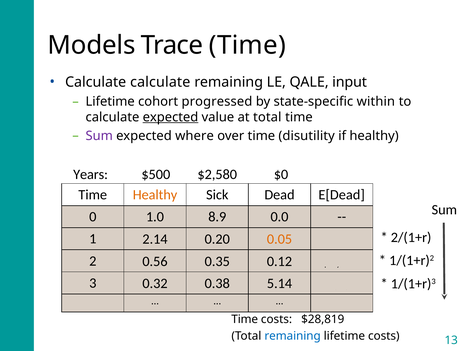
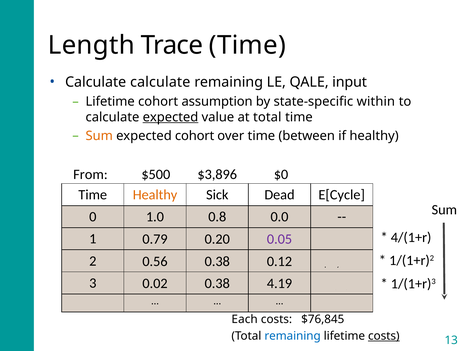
Models: Models -> Length (91, 45)
progressed: progressed -> assumption (217, 101)
Sum colour: purple -> orange (99, 136)
expected where: where -> cohort (195, 136)
disutility: disutility -> between (307, 136)
Years: Years -> From (90, 174)
$2,580: $2,580 -> $3,896 (217, 174)
E[Dead: E[Dead -> E[Cycle (342, 194)
8.9: 8.9 -> 0.8 (217, 216)
2/(1+r: 2/(1+r -> 4/(1+r (411, 237)
2.14: 2.14 -> 0.79 (155, 239)
0.05 colour: orange -> purple (280, 239)
0.56 0.35: 0.35 -> 0.38 (217, 261)
0.32: 0.32 -> 0.02 (155, 283)
5.14: 5.14 -> 4.19 (280, 283)
Time: Time -> Each (245, 319)
$28,819: $28,819 -> $76,845 (323, 319)
costs underline: none -> present (384, 335)
